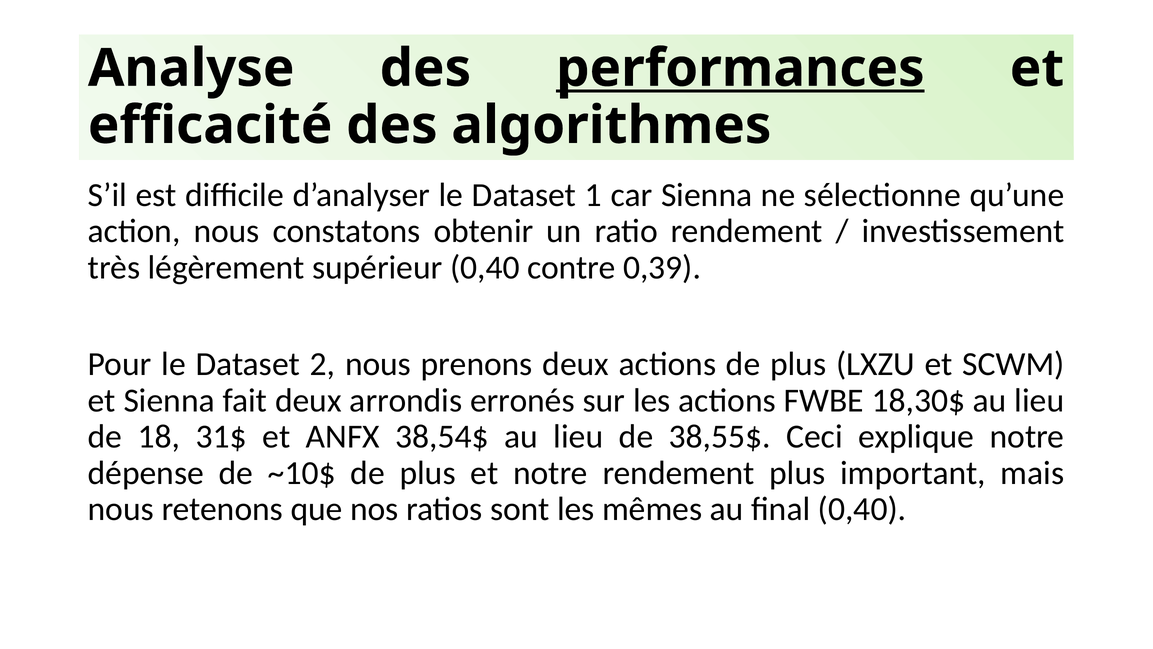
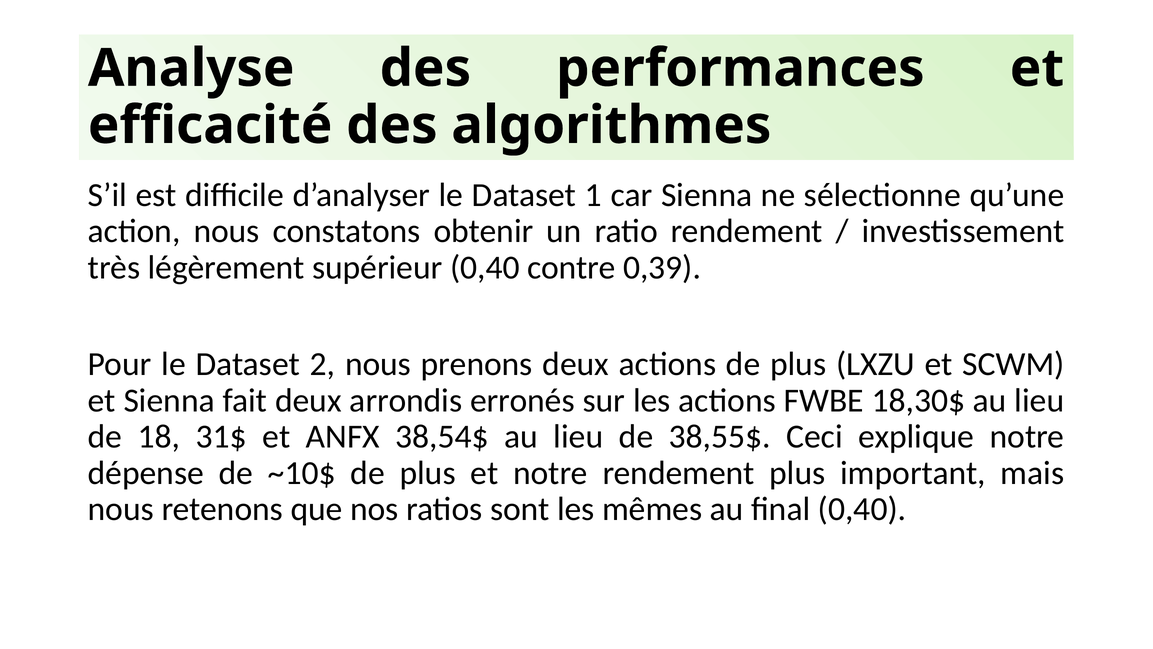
performances underline: present -> none (740, 68)
